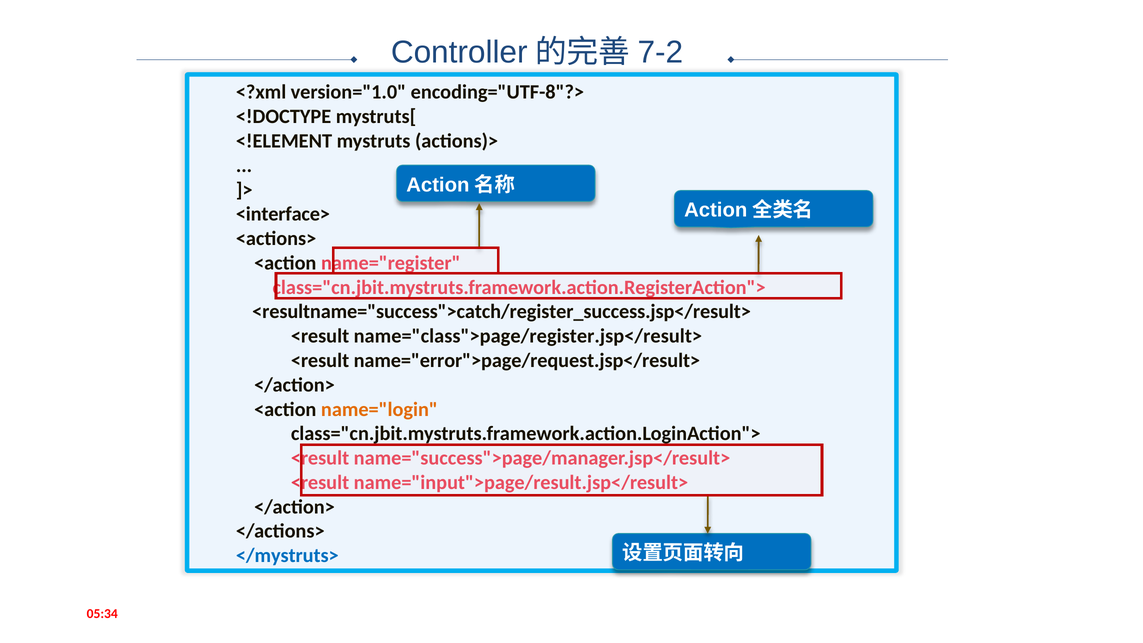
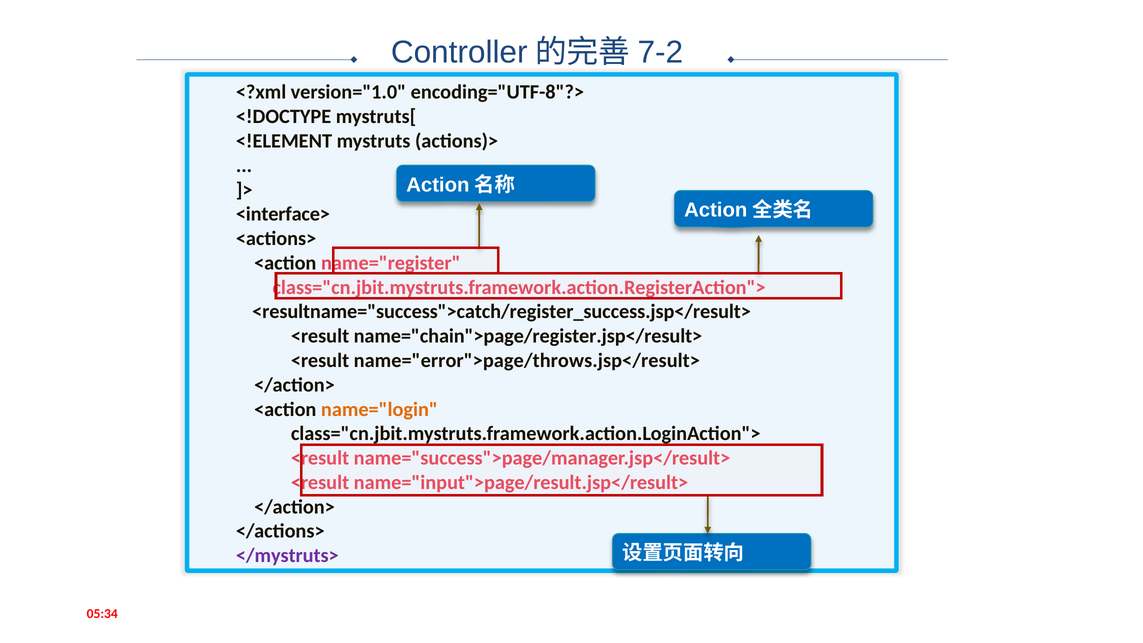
name="class">page/register.jsp</result>: name="class">page/register.jsp</result> -> name="chain">page/register.jsp</result> (528, 336)
name="error">page/request.jsp</result>: name="error">page/request.jsp</result> -> name="error">page/throws.jsp</result> (527, 360)
</mystruts> colour: blue -> purple (287, 556)
